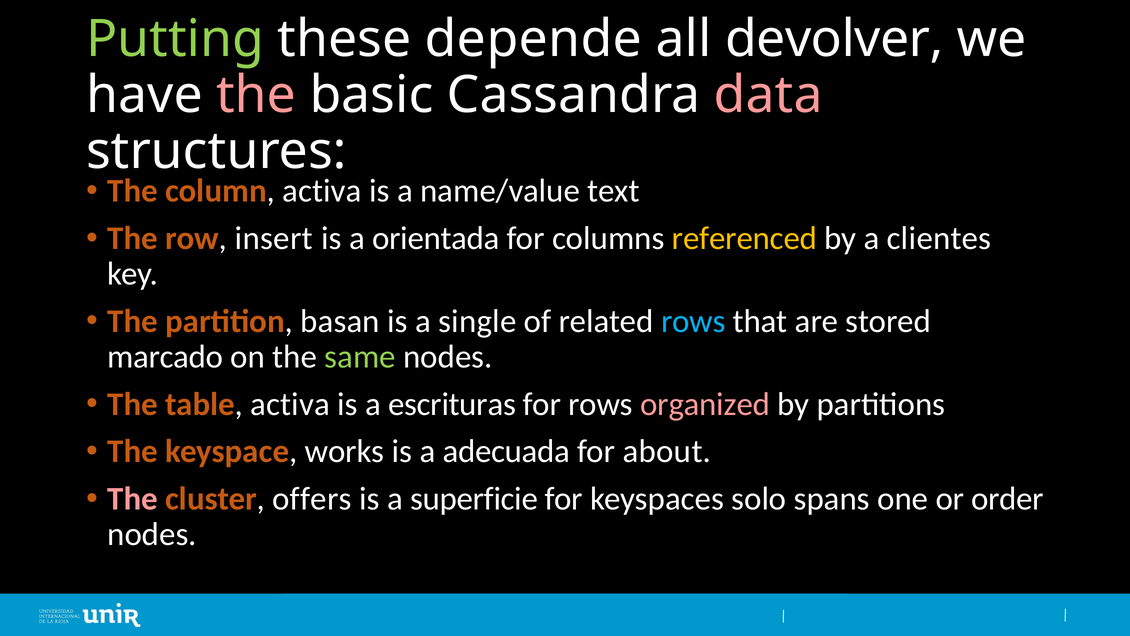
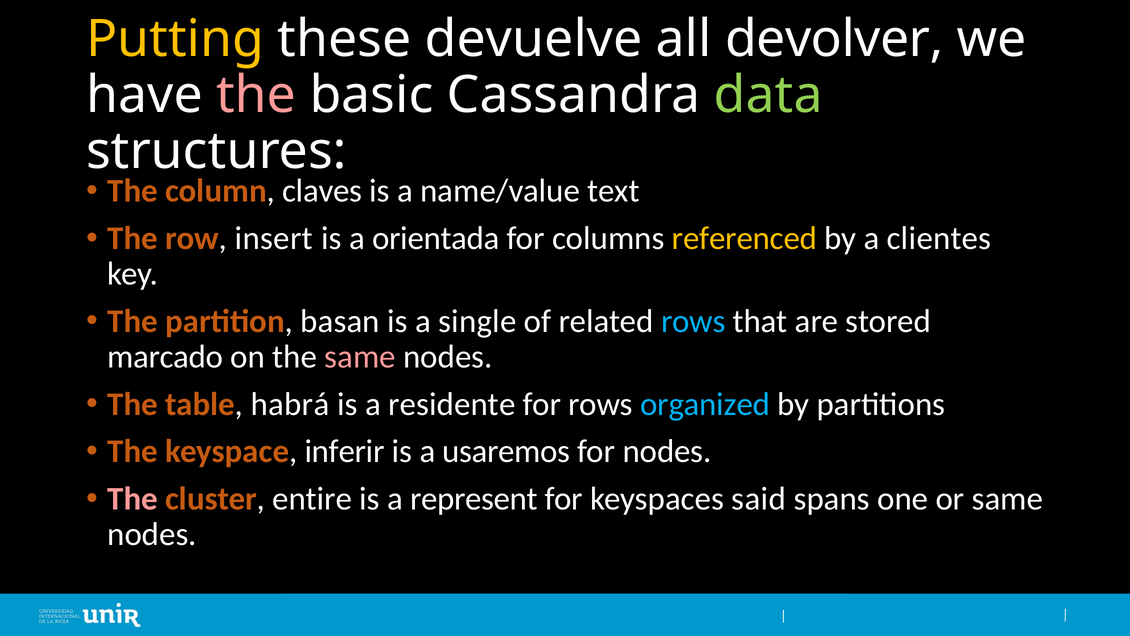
Putting colour: light green -> yellow (175, 39)
depende: depende -> devuelve (534, 39)
data colour: pink -> light green (768, 95)
column activa: activa -> claves (322, 191)
same colour: light green -> pink (360, 357)
table activa: activa -> habrá (290, 404)
escrituras: escrituras -> residente (452, 404)
organized colour: pink -> light blue (705, 404)
works: works -> inferir (345, 451)
adecuada: adecuada -> usaremos (506, 451)
for about: about -> nodes (667, 451)
offers: offers -> entire (312, 499)
superficie: superficie -> represent (474, 499)
solo: solo -> said (759, 499)
or order: order -> same (1007, 499)
